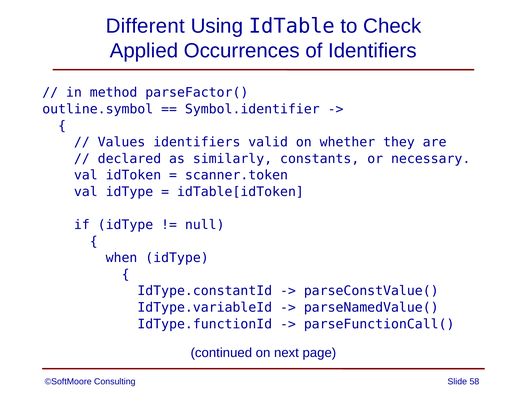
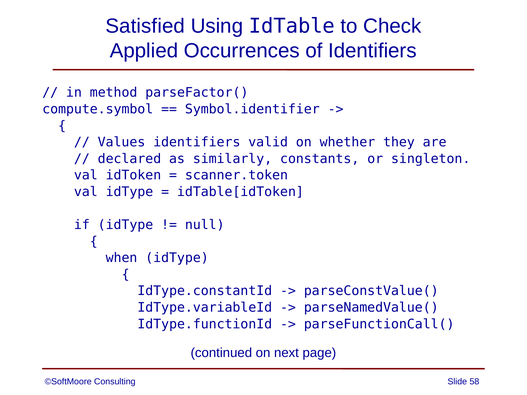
Different: Different -> Satisfied (145, 26)
outline.symbol: outline.symbol -> compute.symbol (98, 109)
necessary: necessary -> singleton (431, 159)
